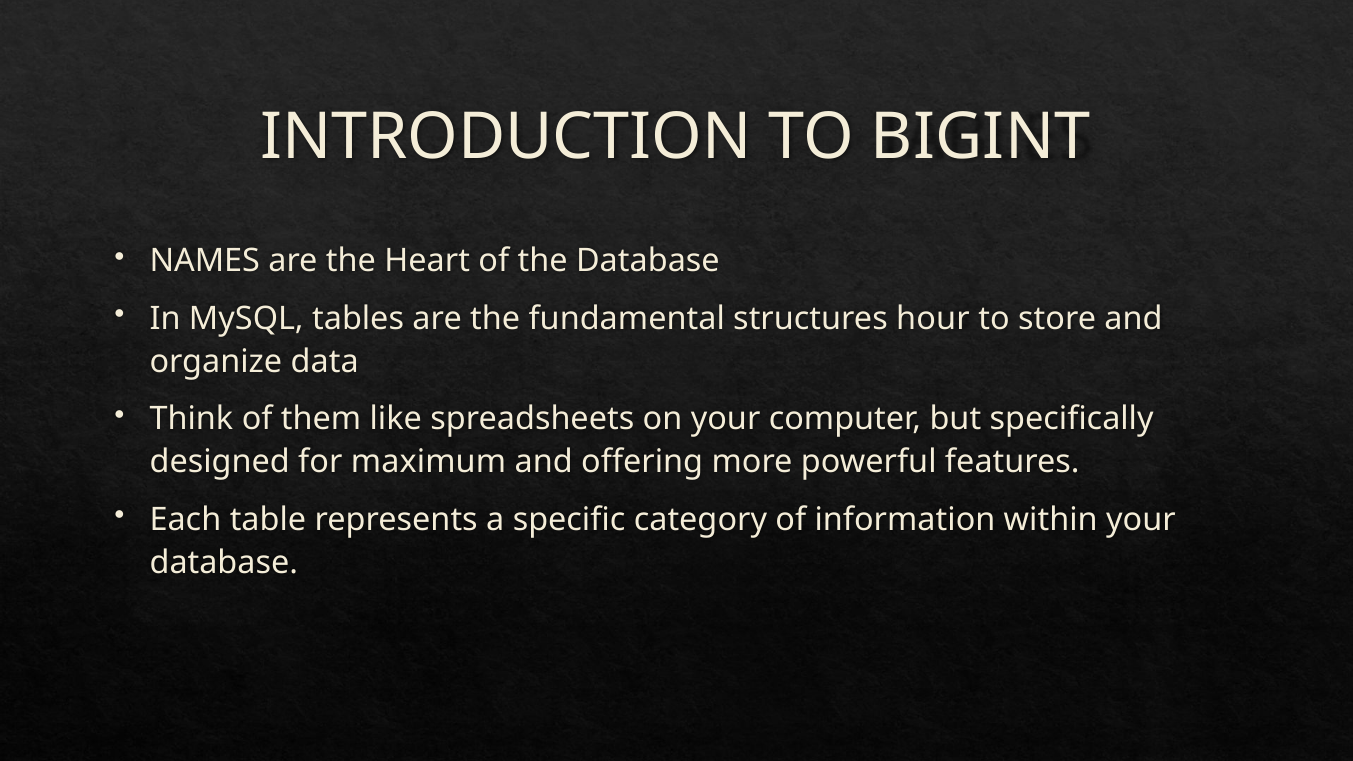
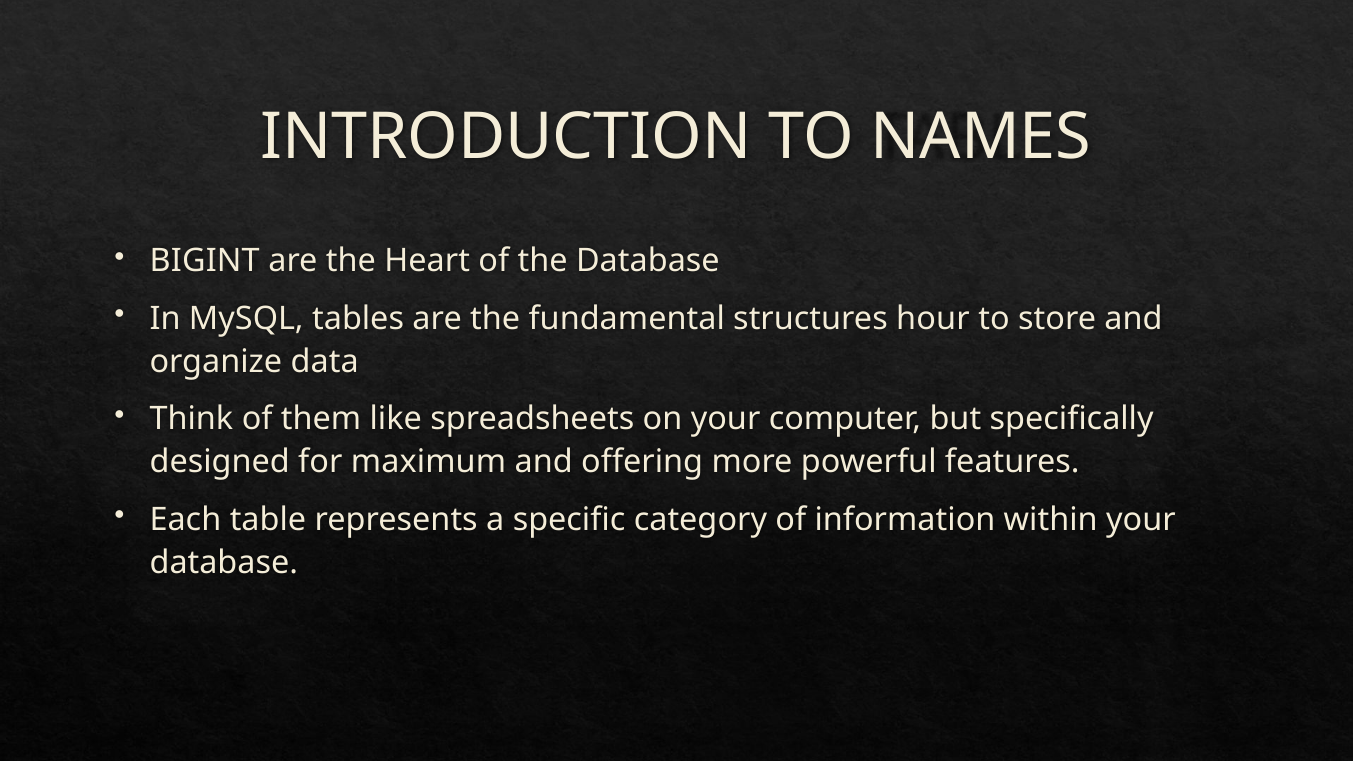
BIGINT: BIGINT -> NAMES (981, 137)
NAMES: NAMES -> BIGINT (205, 261)
